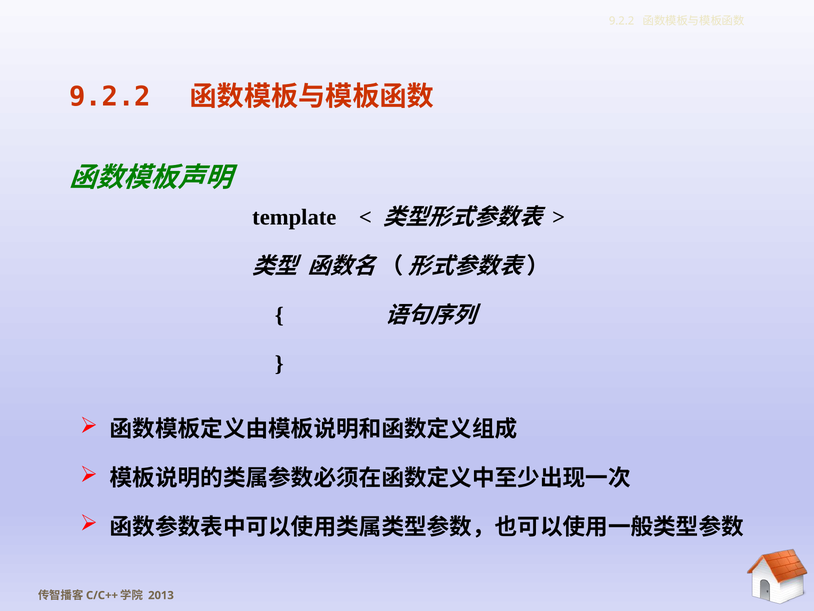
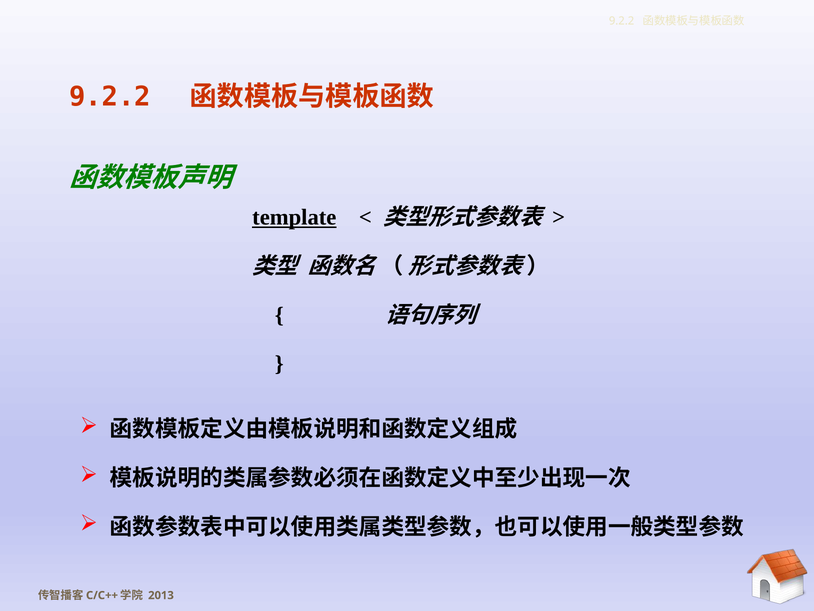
template underline: none -> present (294, 217)
